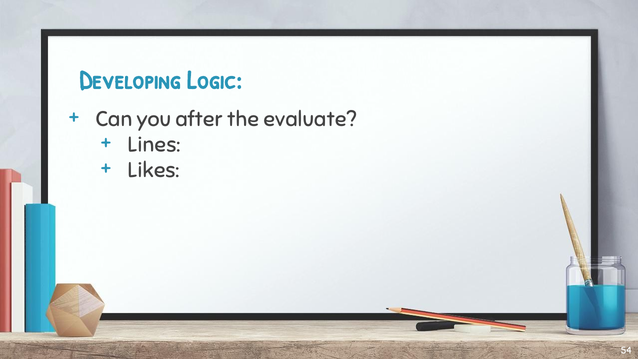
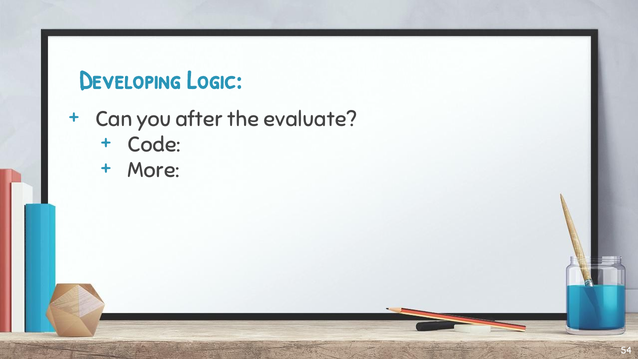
Lines: Lines -> Code (154, 145)
Likes: Likes -> More (154, 170)
